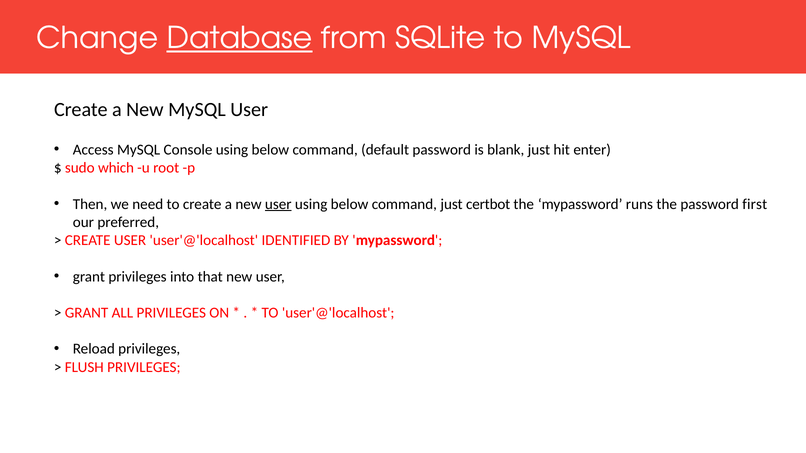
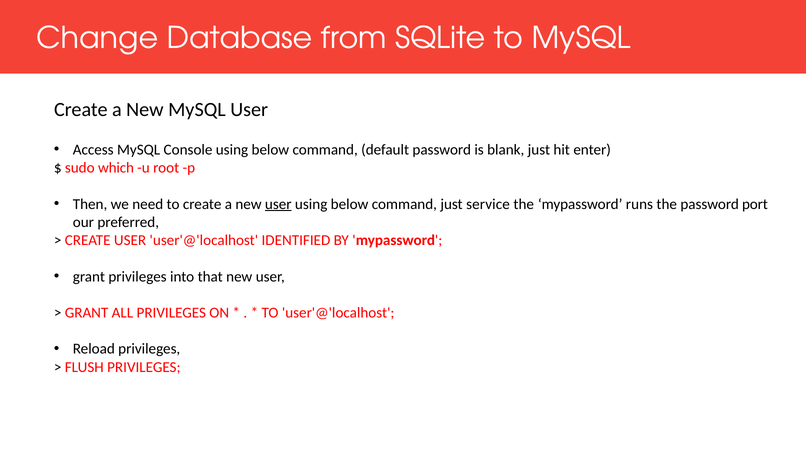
Database underline: present -> none (240, 38)
certbot: certbot -> service (488, 204)
first: first -> port (755, 204)
